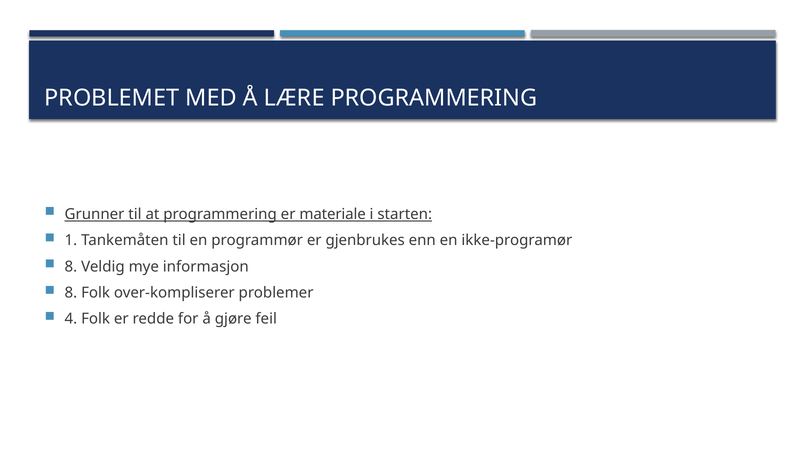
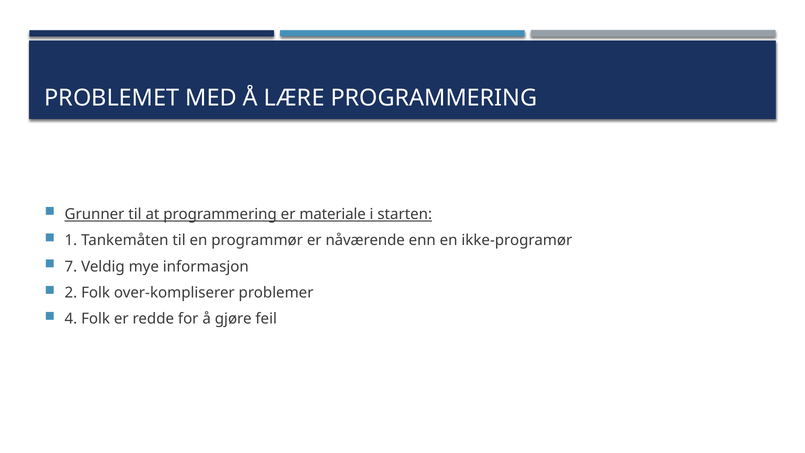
gjenbrukes: gjenbrukes -> nåværende (365, 240)
8: 8 -> 7 (71, 266)
8: 8 -> 2 (71, 293)
